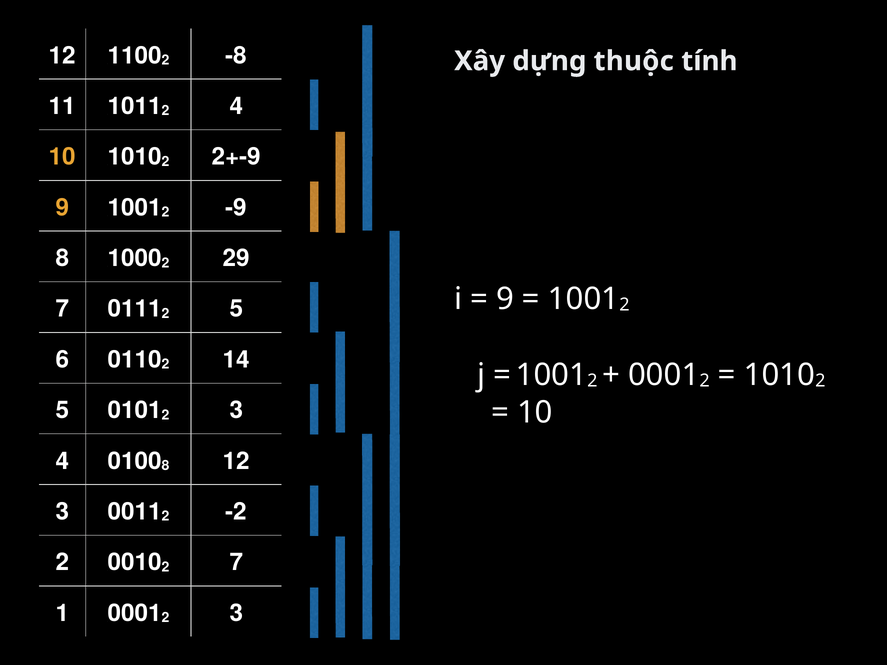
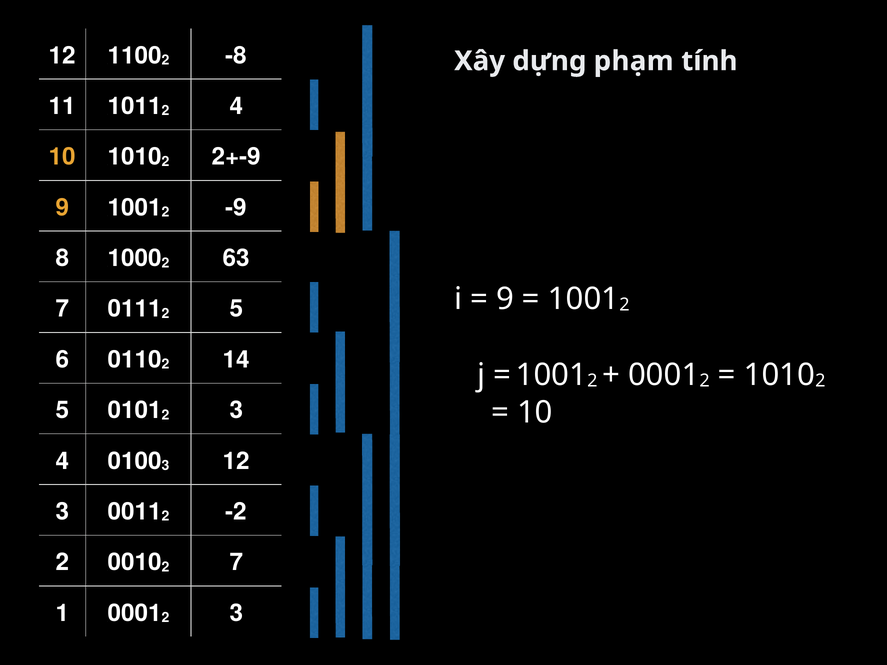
thuộc: thuộc -> phạm (634, 61)
29: 29 -> 63 (236, 258)
8: 8 -> 3 (165, 466)
